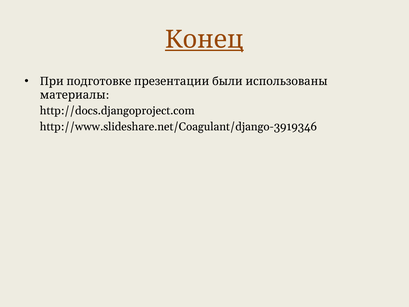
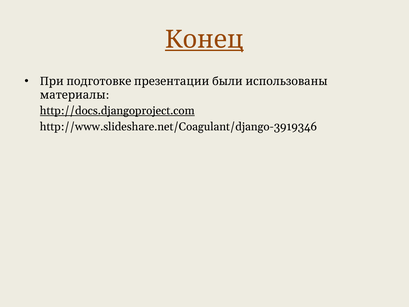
http://docs.djangoproject.com underline: none -> present (117, 111)
